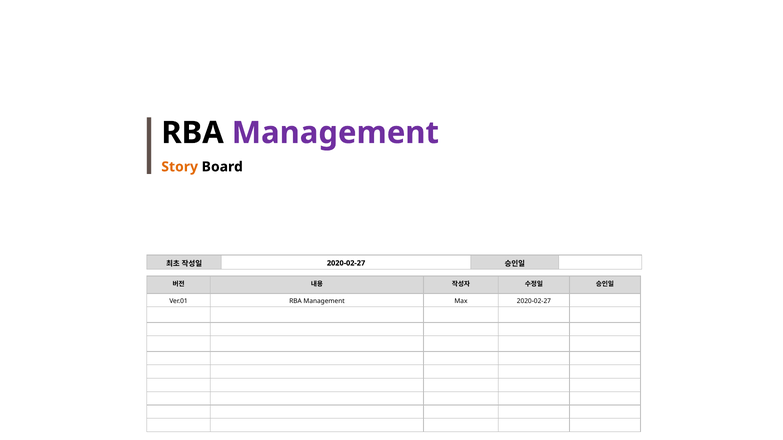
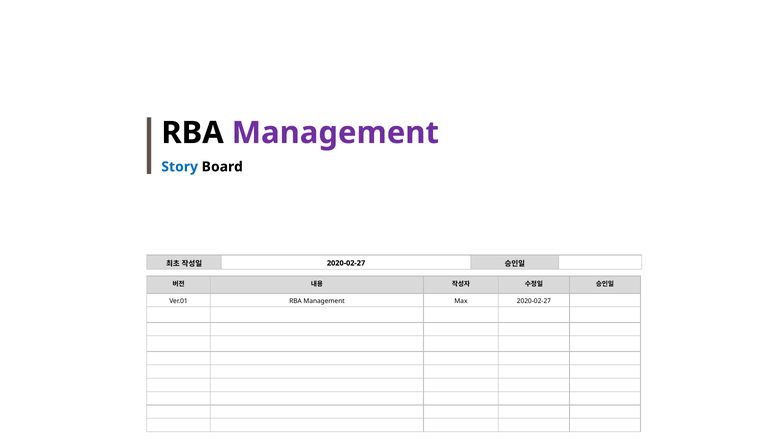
Story colour: orange -> blue (180, 167)
